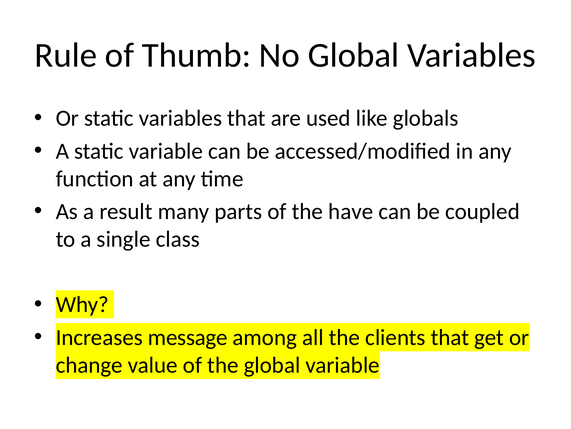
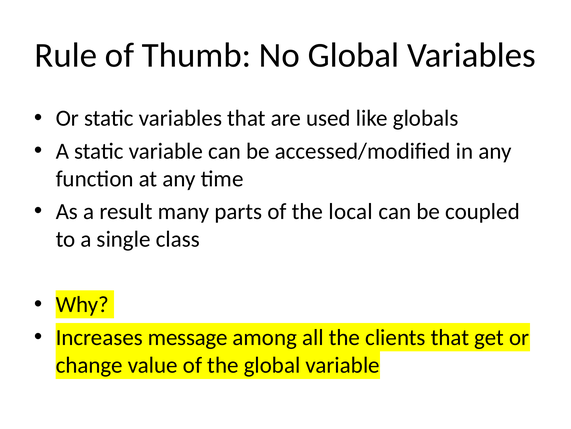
have: have -> local (351, 211)
